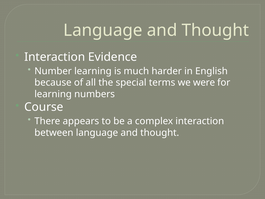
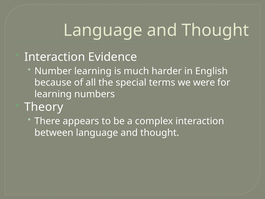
Course: Course -> Theory (44, 107)
